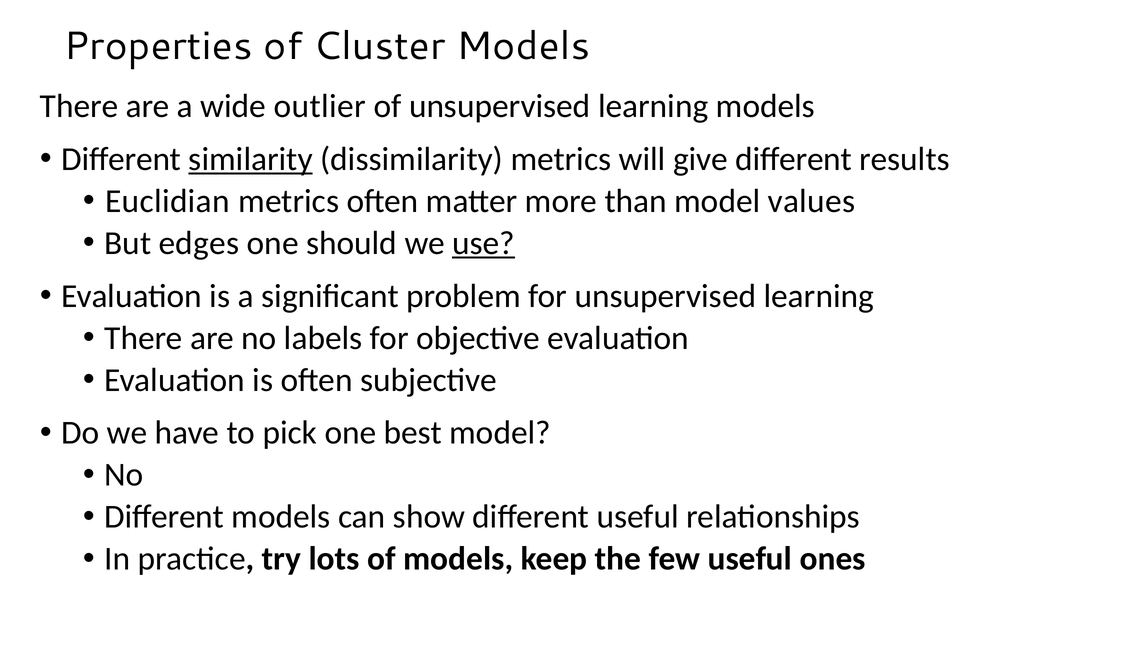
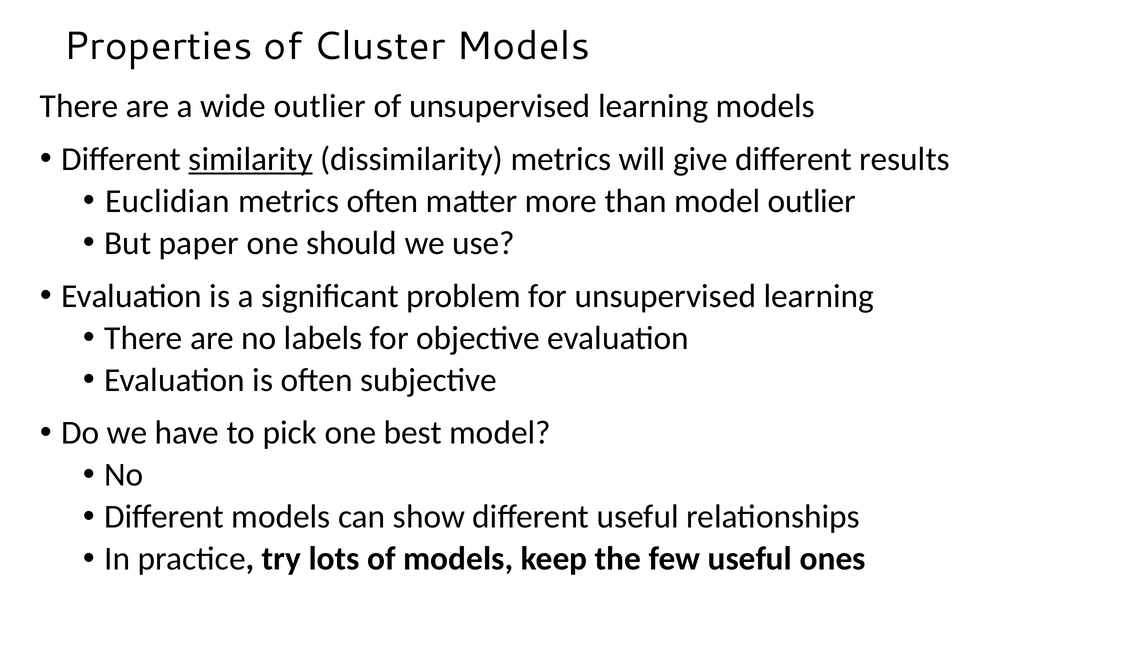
model values: values -> outlier (812, 201)
edges: edges -> paper (199, 243)
use underline: present -> none (484, 243)
